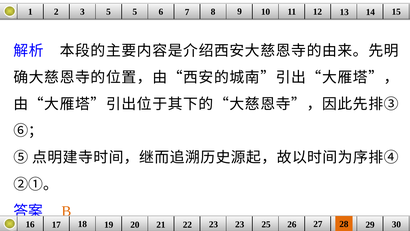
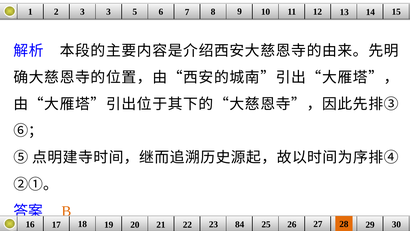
3 5: 5 -> 3 (108, 12)
23 23: 23 -> 84 (240, 224)
